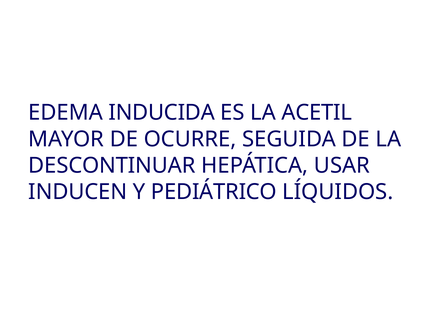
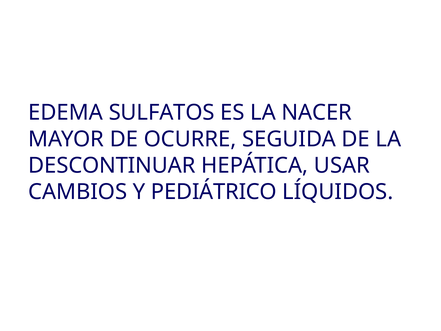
INDUCIDA: INDUCIDA -> SULFATOS (162, 113)
ACETIL: ACETIL -> NACER (317, 113)
INDUCEN: INDUCEN -> CAMBIOS (78, 192)
